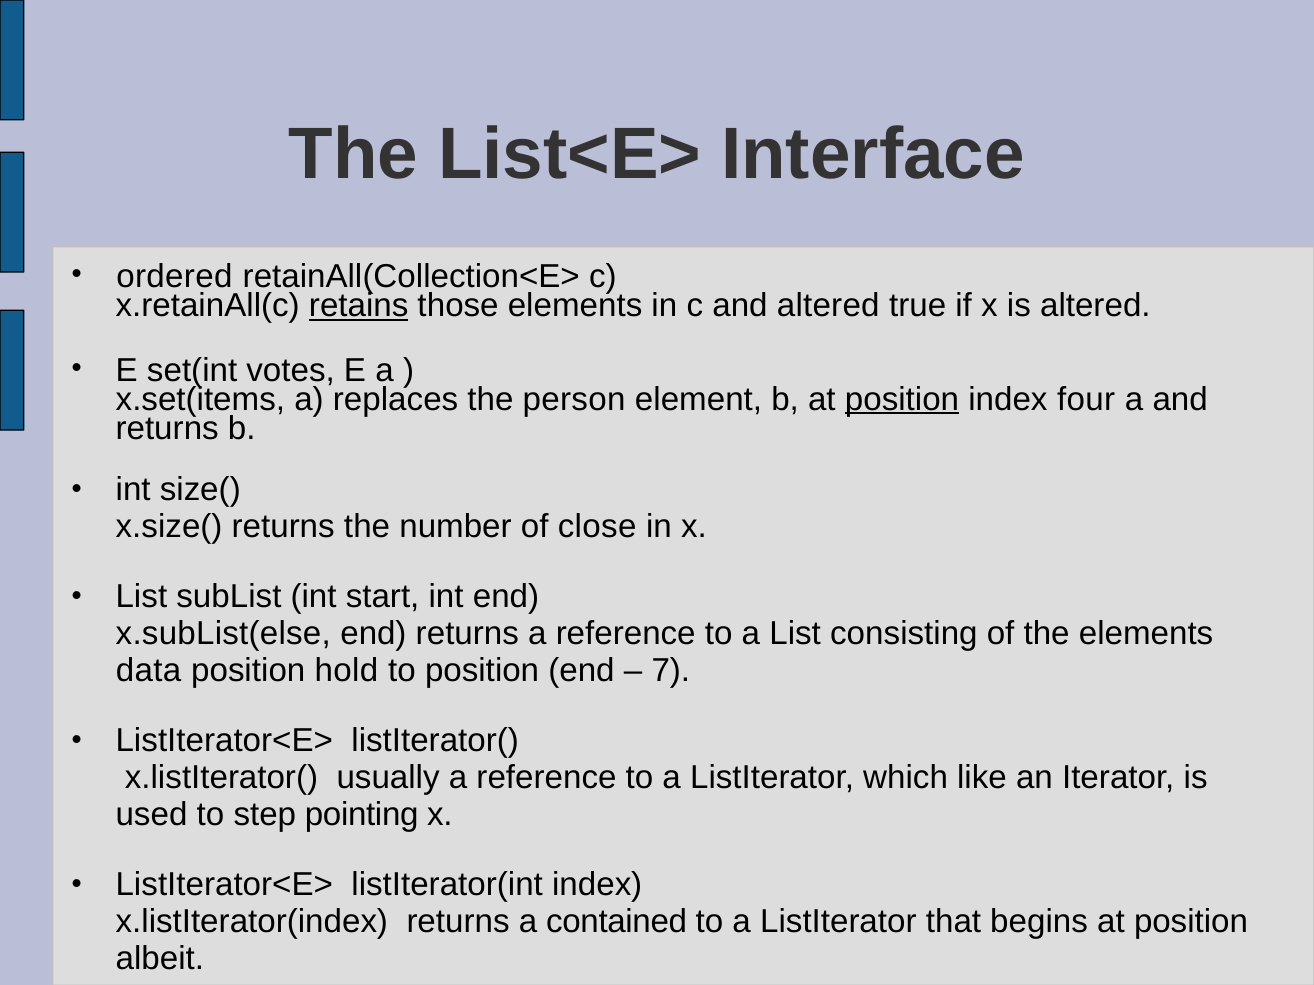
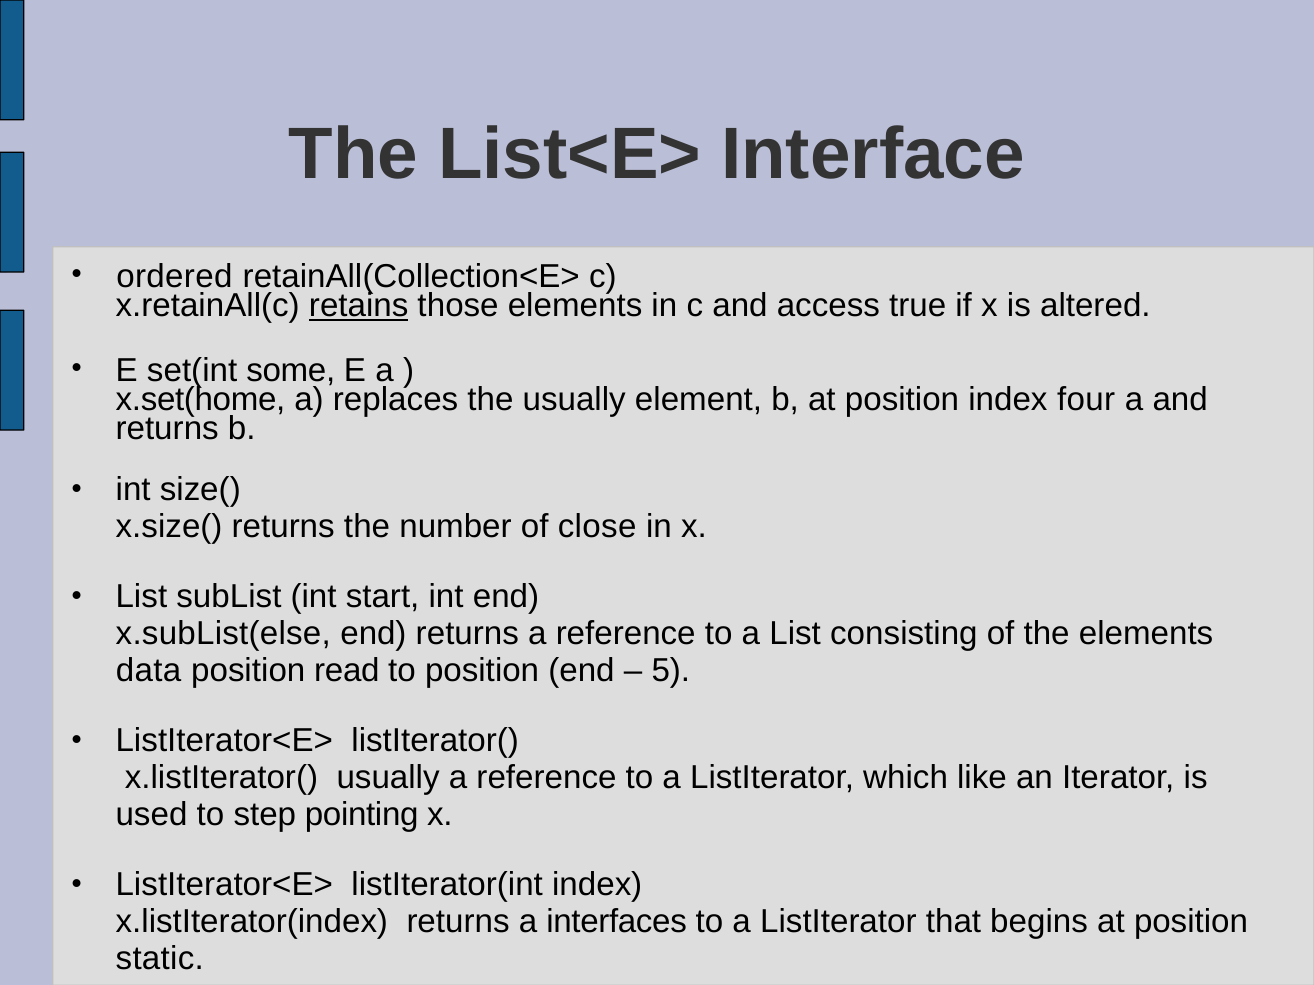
and altered: altered -> access (828, 306)
votes: votes -> some (291, 370)
x.set(items: x.set(items -> x.set(home (201, 399)
the person: person -> usually (574, 399)
position underline: present -> none (902, 399)
hold: hold -> read (347, 671)
7: 7 -> 5 (671, 671)
contained: contained -> interfaces (617, 922)
albeit: albeit -> static (160, 959)
